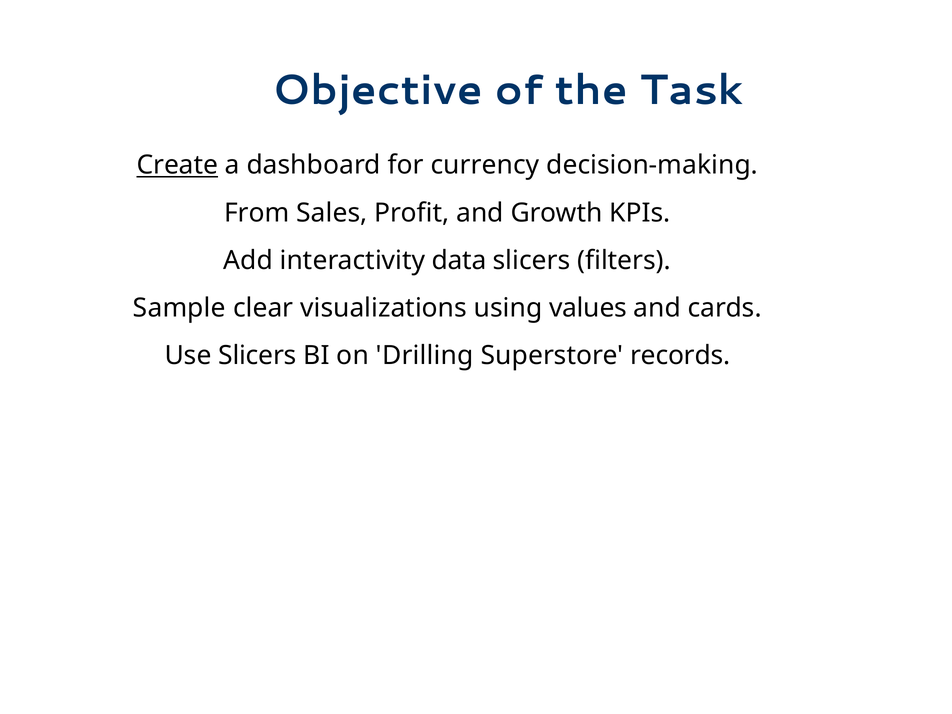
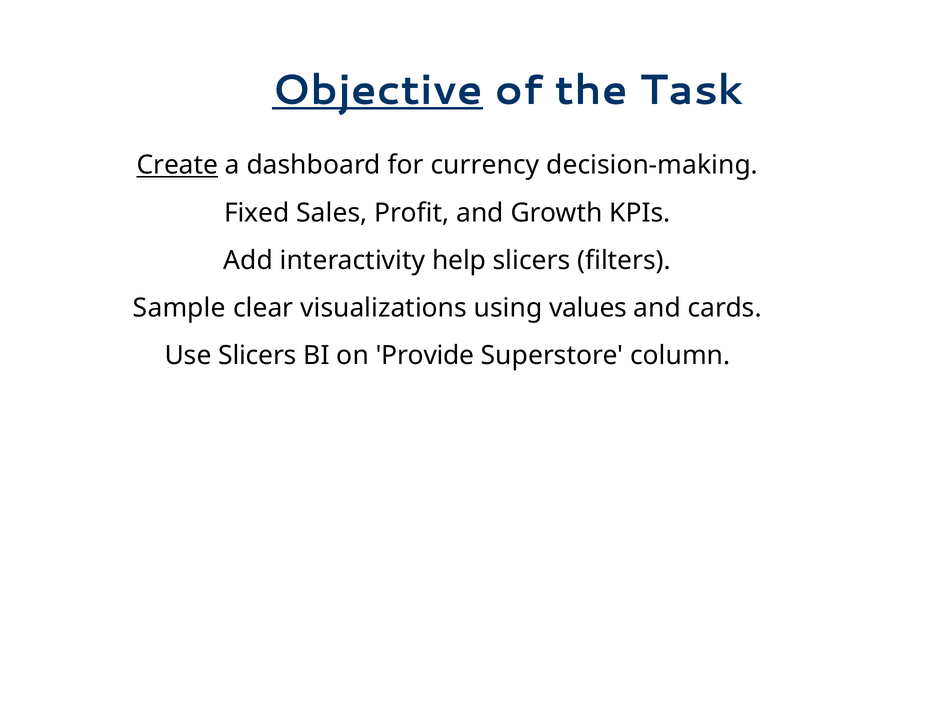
Objective underline: none -> present (378, 90)
From: From -> Fixed (257, 213)
data: data -> help (459, 260)
Drilling: Drilling -> Provide (425, 356)
records: records -> column (680, 356)
